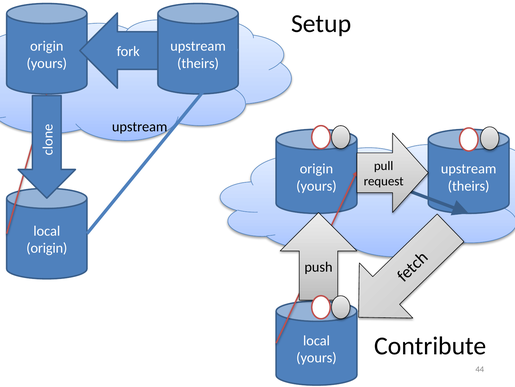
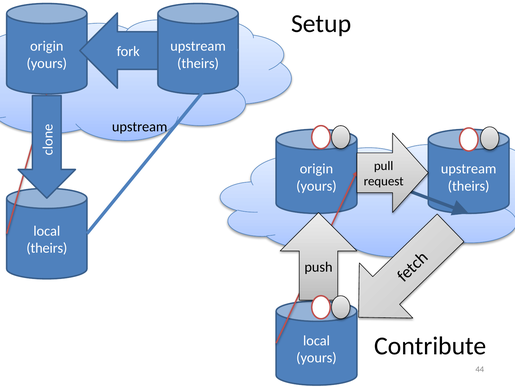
origin: origin -> theirs (47, 248)
